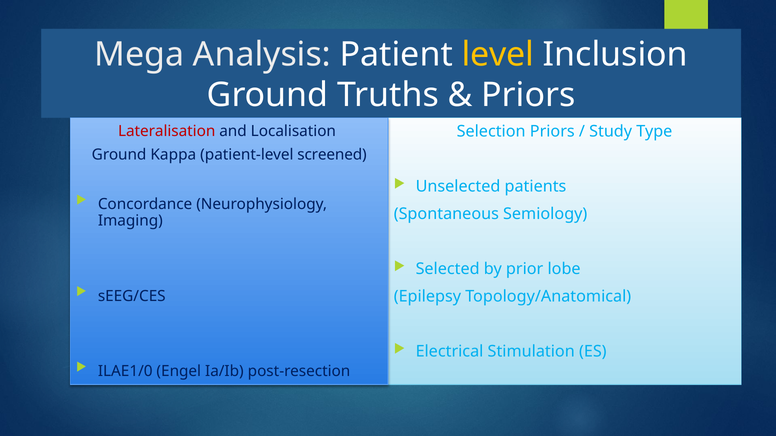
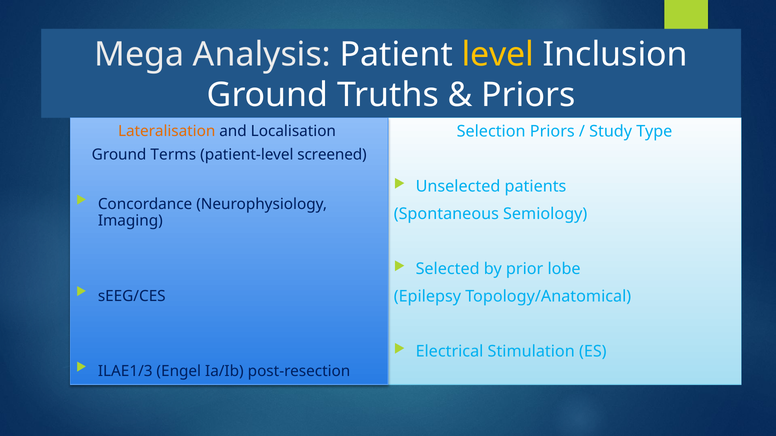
Lateralisation colour: red -> orange (167, 131)
Kappa: Kappa -> Terms (173, 155)
ILAE1/0: ILAE1/0 -> ILAE1/3 (125, 372)
